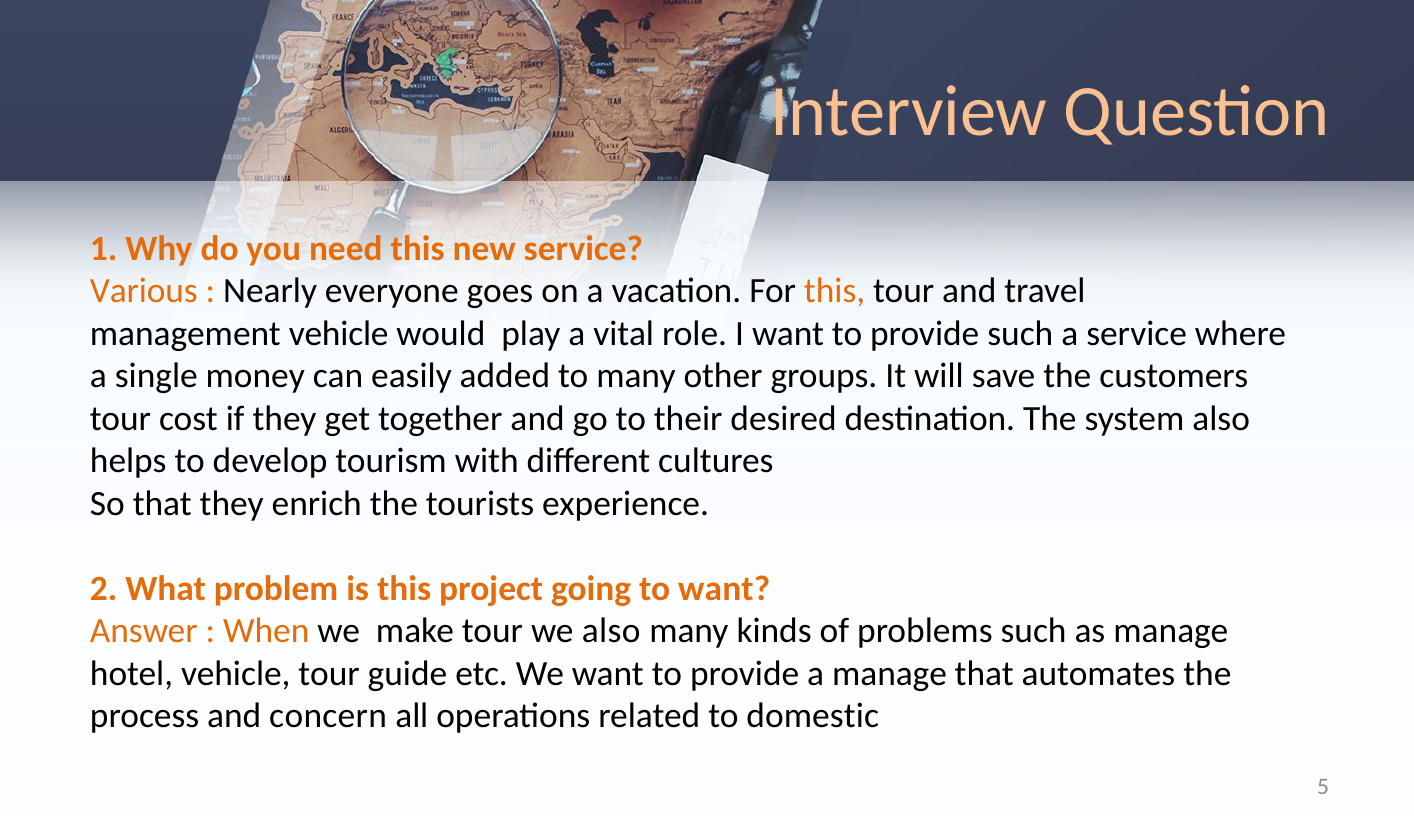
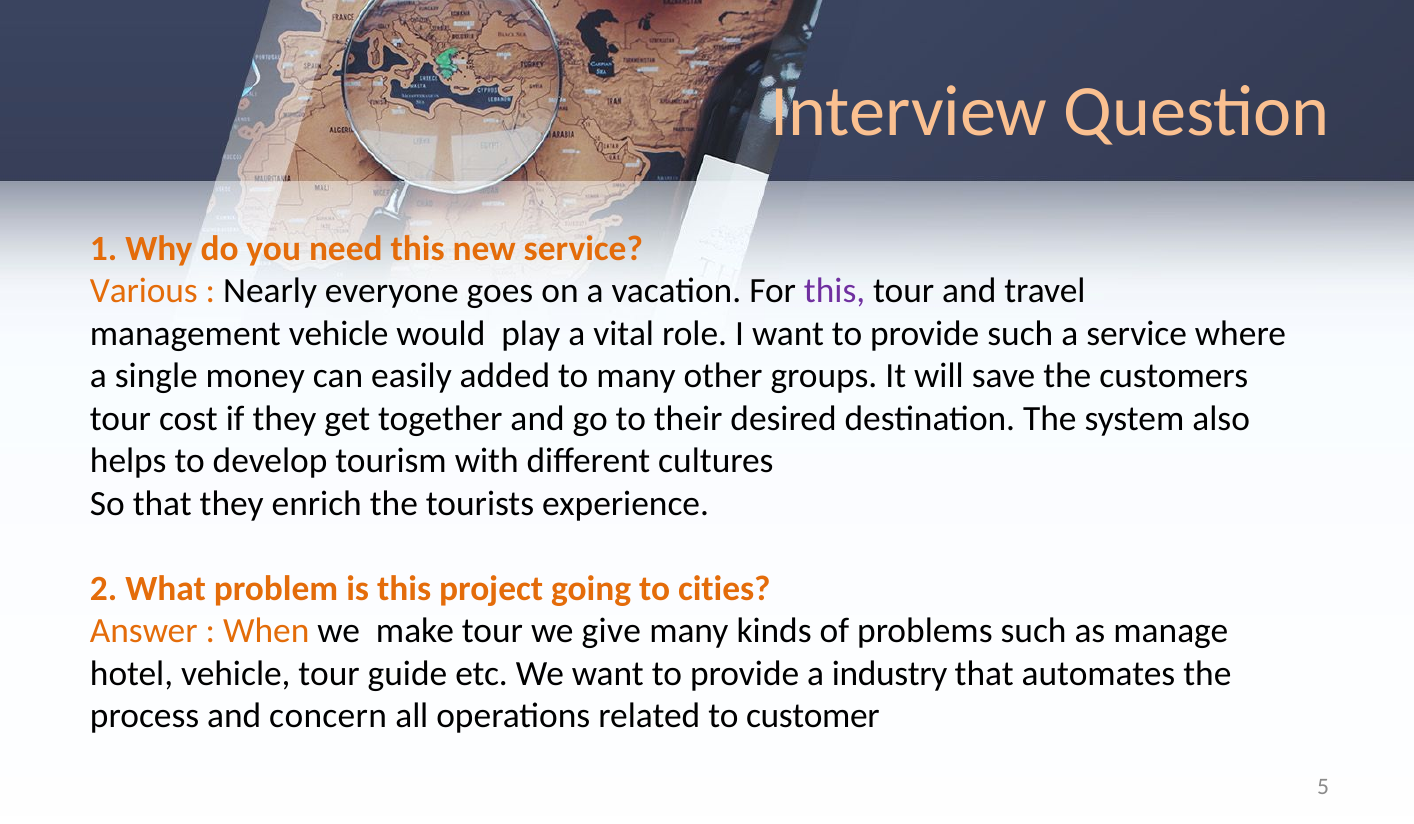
this colour: orange -> purple (835, 291)
to want: want -> cities (724, 589)
we also: also -> give (611, 631)
a manage: manage -> industry (890, 674)
domestic: domestic -> customer (813, 716)
